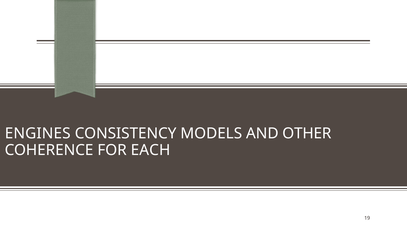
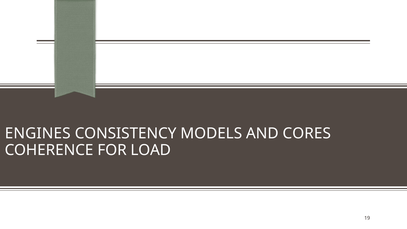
OTHER: OTHER -> CORES (307, 133)
EACH: EACH -> LOAD (151, 150)
